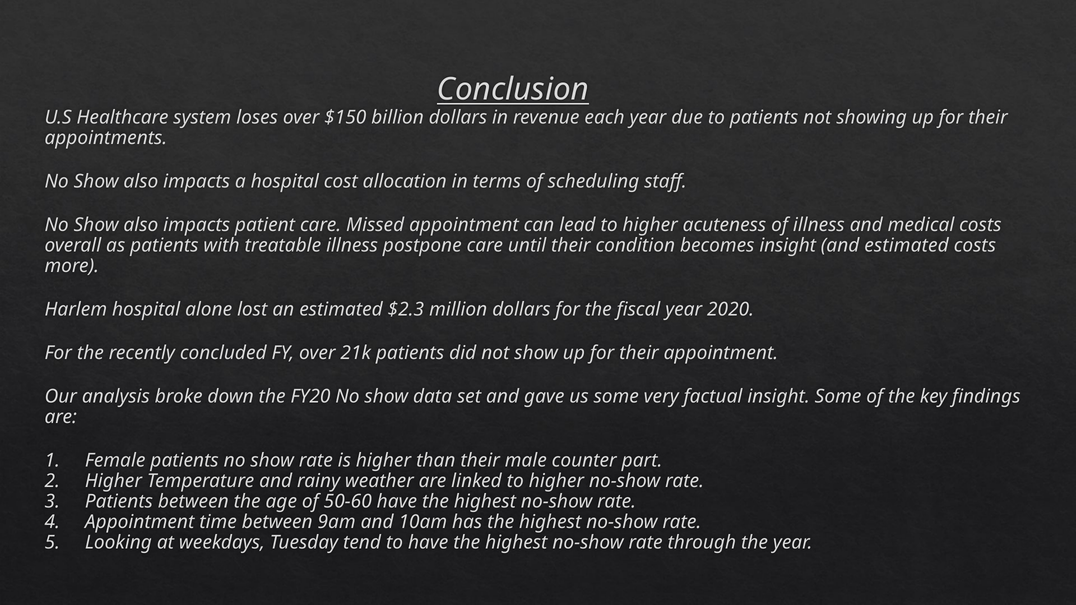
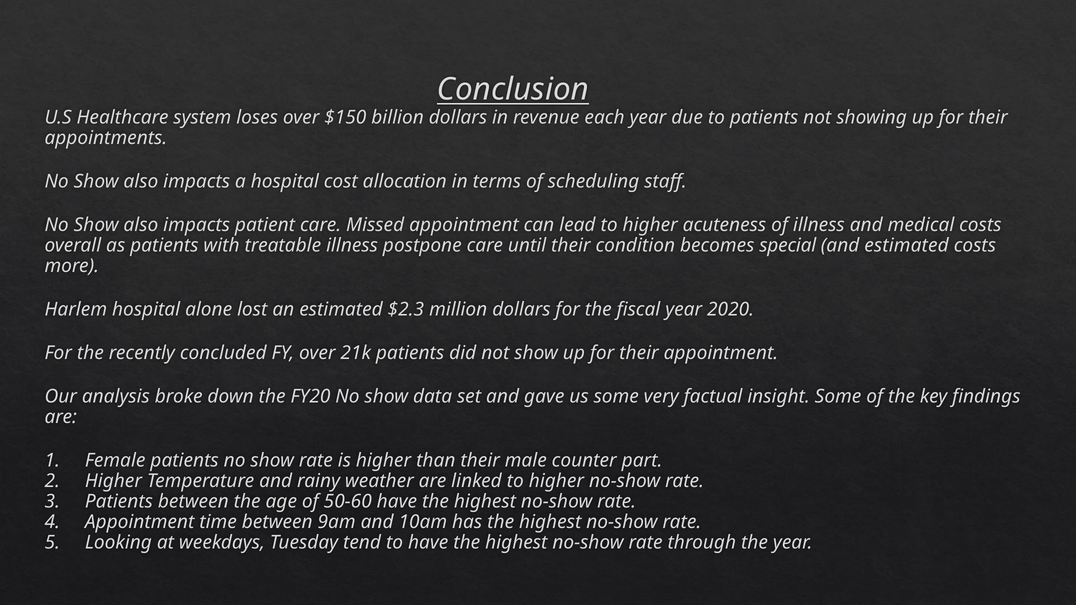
becomes insight: insight -> special (788, 246)
